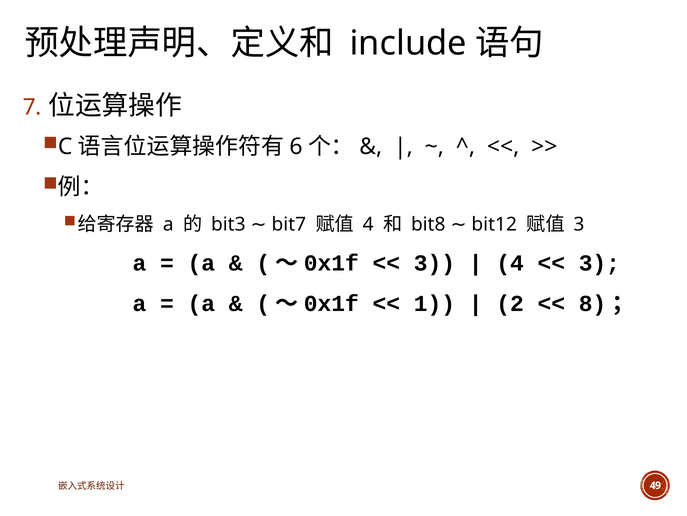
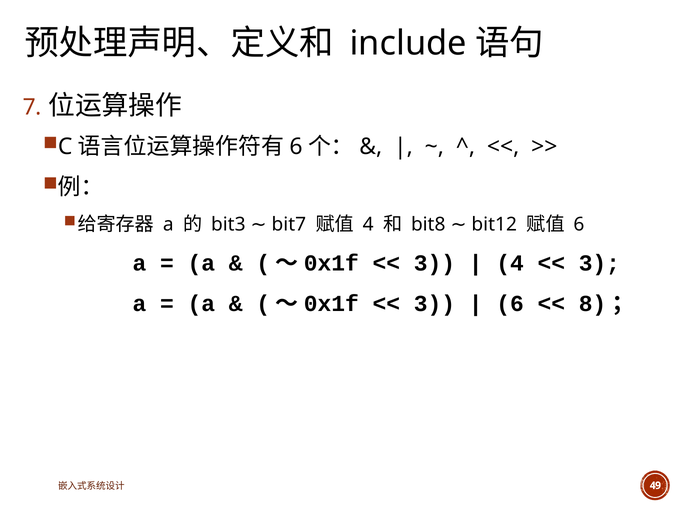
3: 3 -> 6 (579, 224)
1: 1 -> 3 (434, 303)
2: 2 -> 6 (510, 303)
